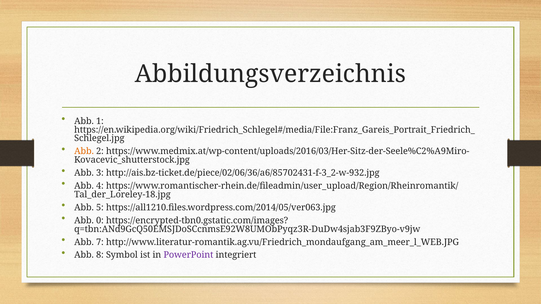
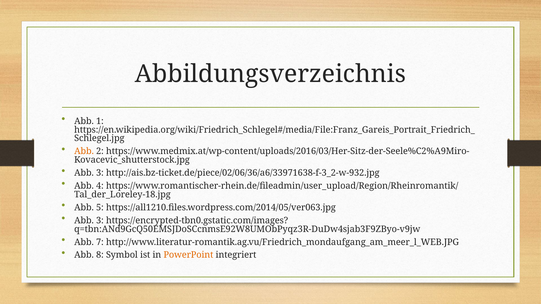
http://ais.bz-ticket.de/piece/02/06/36/a6/85702431-f-3_2-w-932.jpg: http://ais.bz-ticket.de/piece/02/06/36/a6/85702431-f-3_2-w-932.jpg -> http://ais.bz-ticket.de/piece/02/06/36/a6/33971638-f-3_2-w-932.jpg (243, 173)
0: 0 -> 3 (100, 221)
PowerPoint colour: purple -> orange (188, 255)
